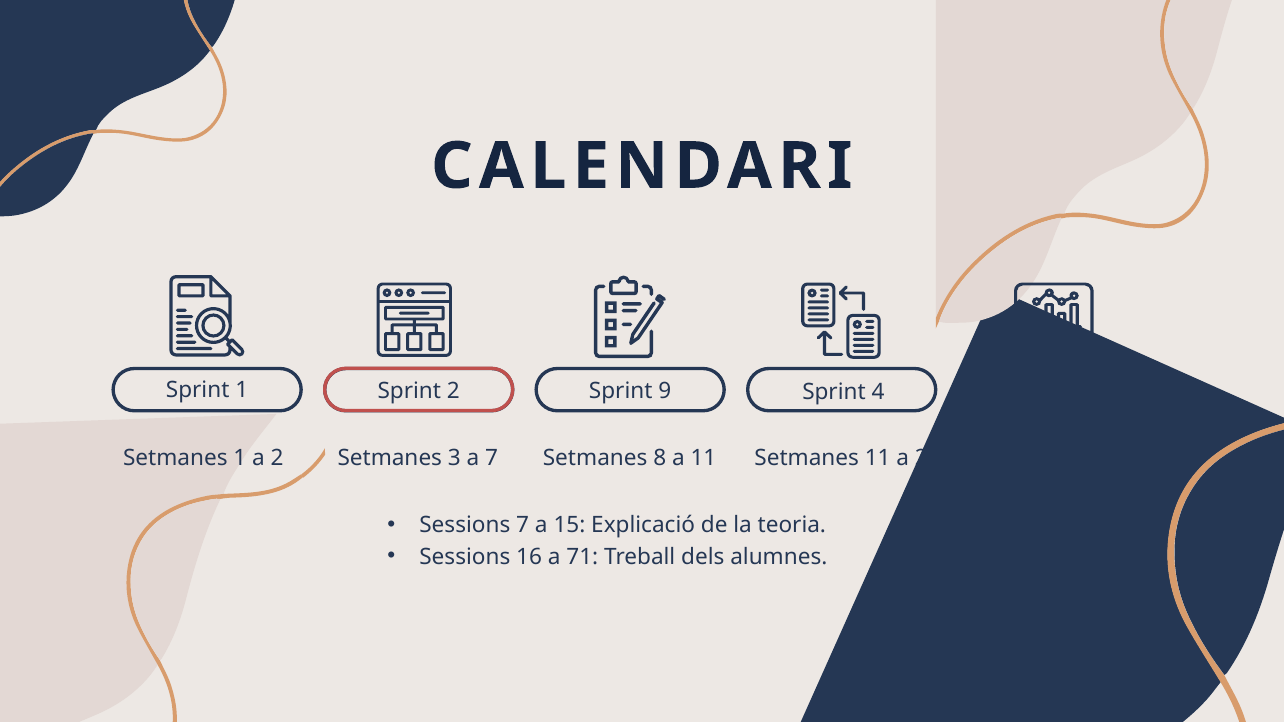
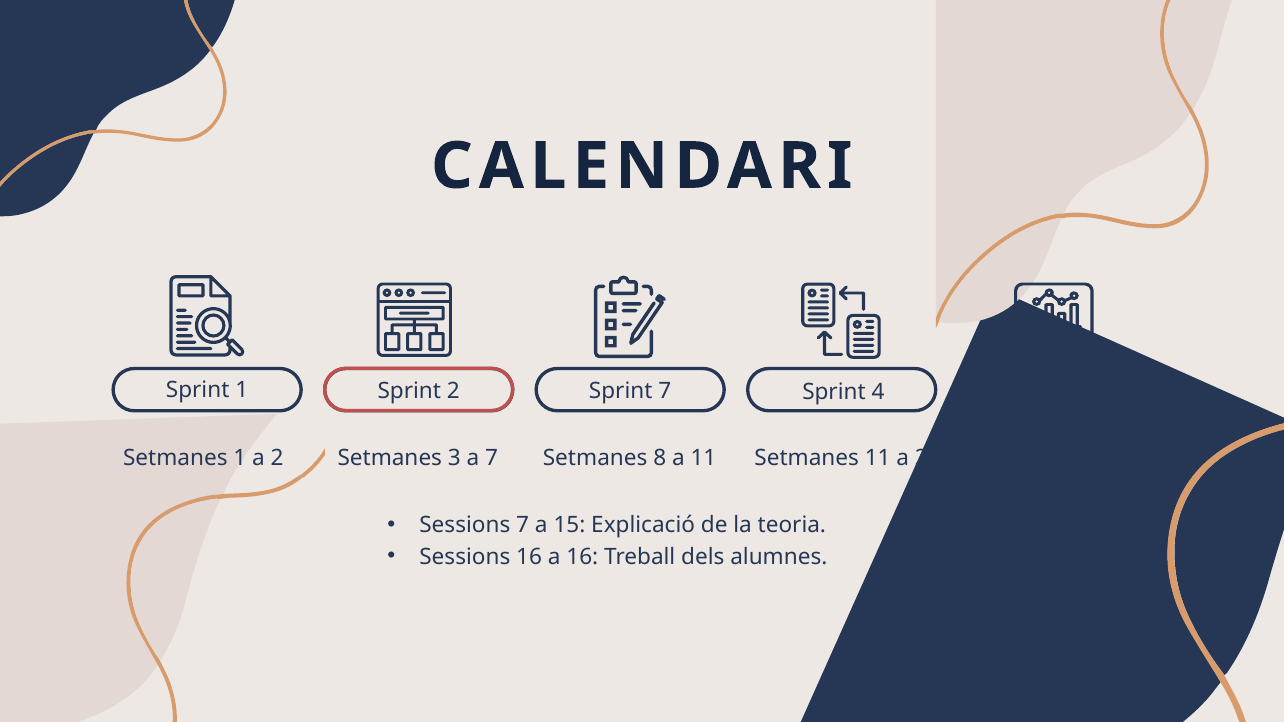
Sprint 9: 9 -> 7 (665, 392)
a 71: 71 -> 16 (582, 557)
